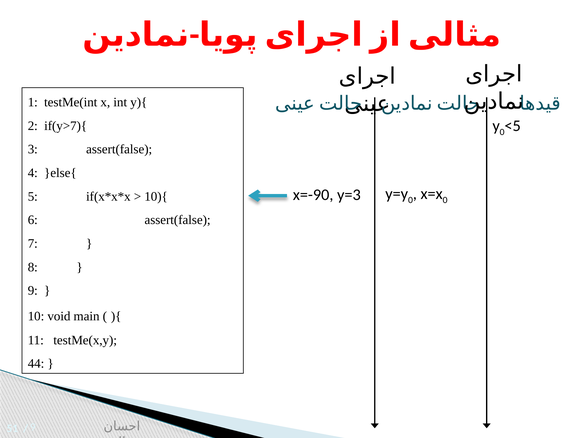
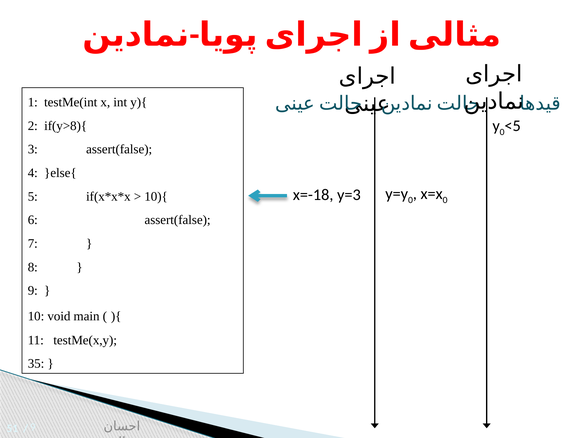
if(y>7){: if(y>7){ -> if(y>8){ (66, 126)
x=-90: x=-90 -> x=-18 (313, 195)
44: 44 -> 35 (36, 364)
